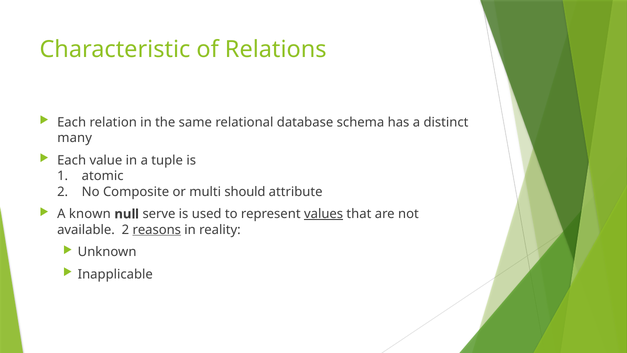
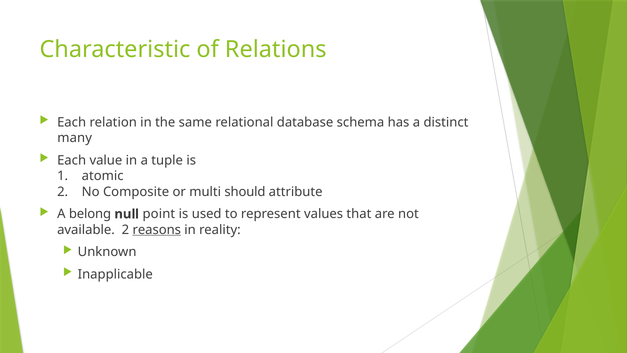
known: known -> belong (90, 214)
serve: serve -> point (159, 214)
values underline: present -> none (324, 214)
